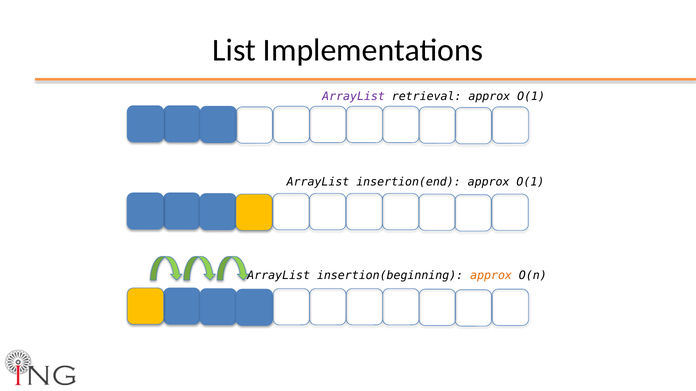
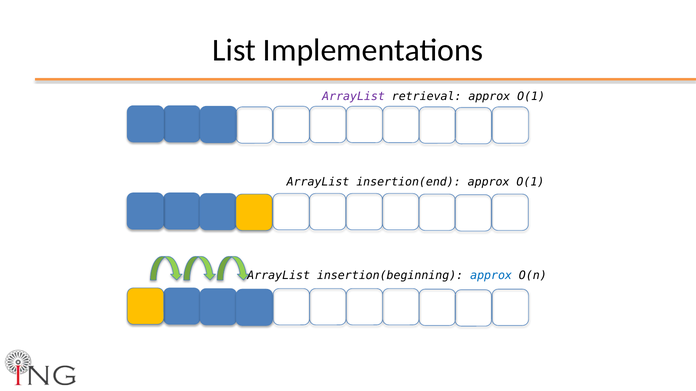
approx colour: orange -> blue (491, 276)
